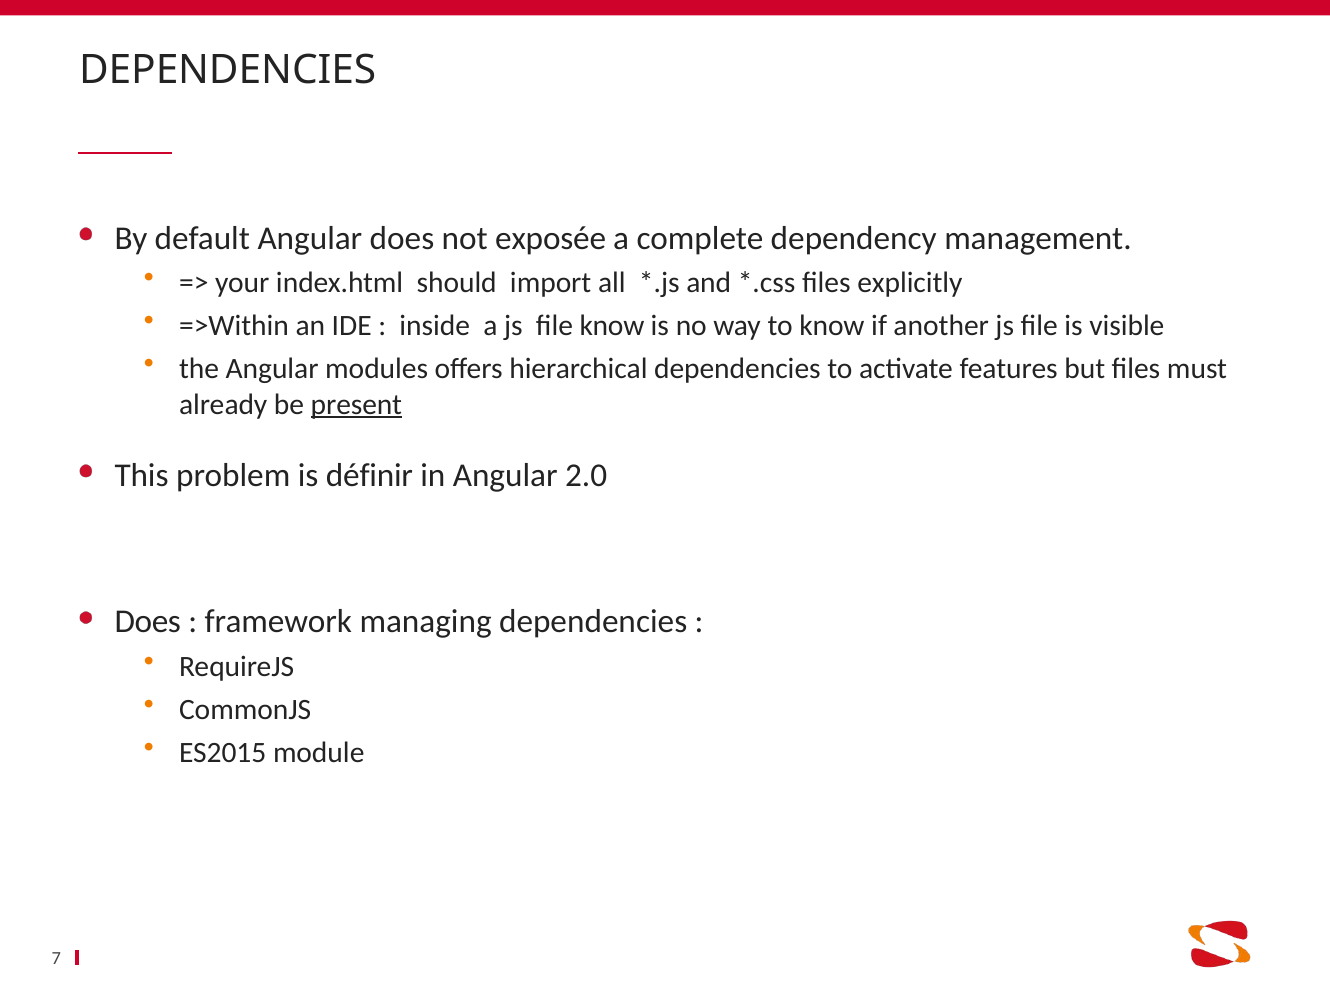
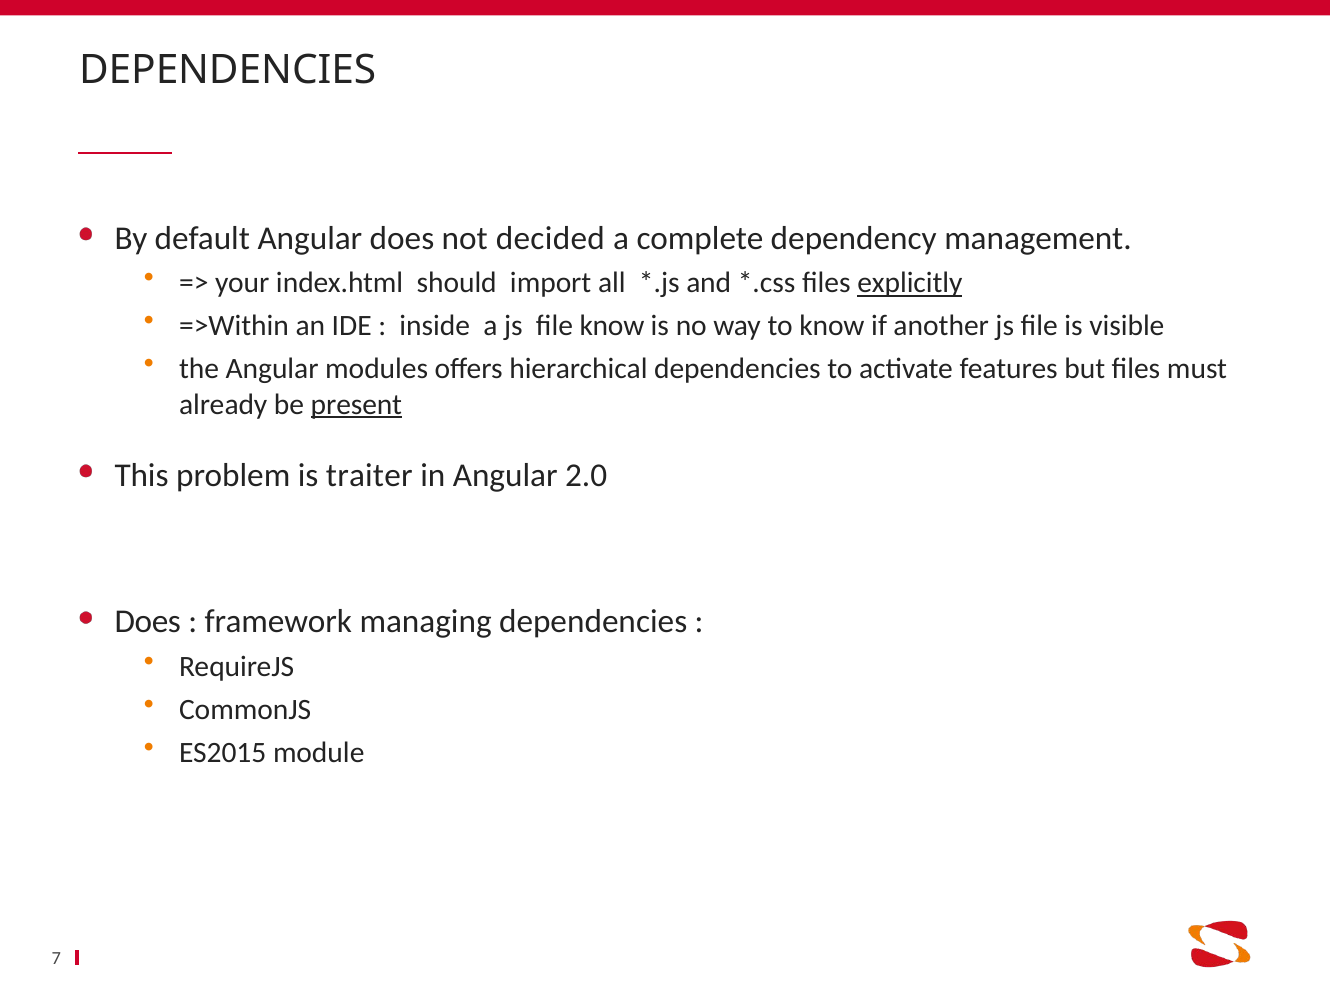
exposée: exposée -> decided (550, 238)
explicitly underline: none -> present (910, 283)
définir: définir -> traiter (369, 476)
